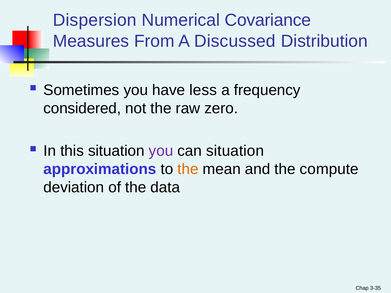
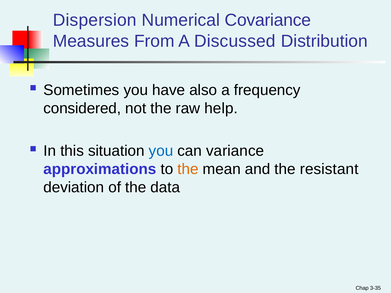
less: less -> also (203, 90)
zero: zero -> help (221, 108)
you colour: purple -> blue (161, 151)
can situation: situation -> variance (235, 151)
compute: compute -> resistant (329, 169)
